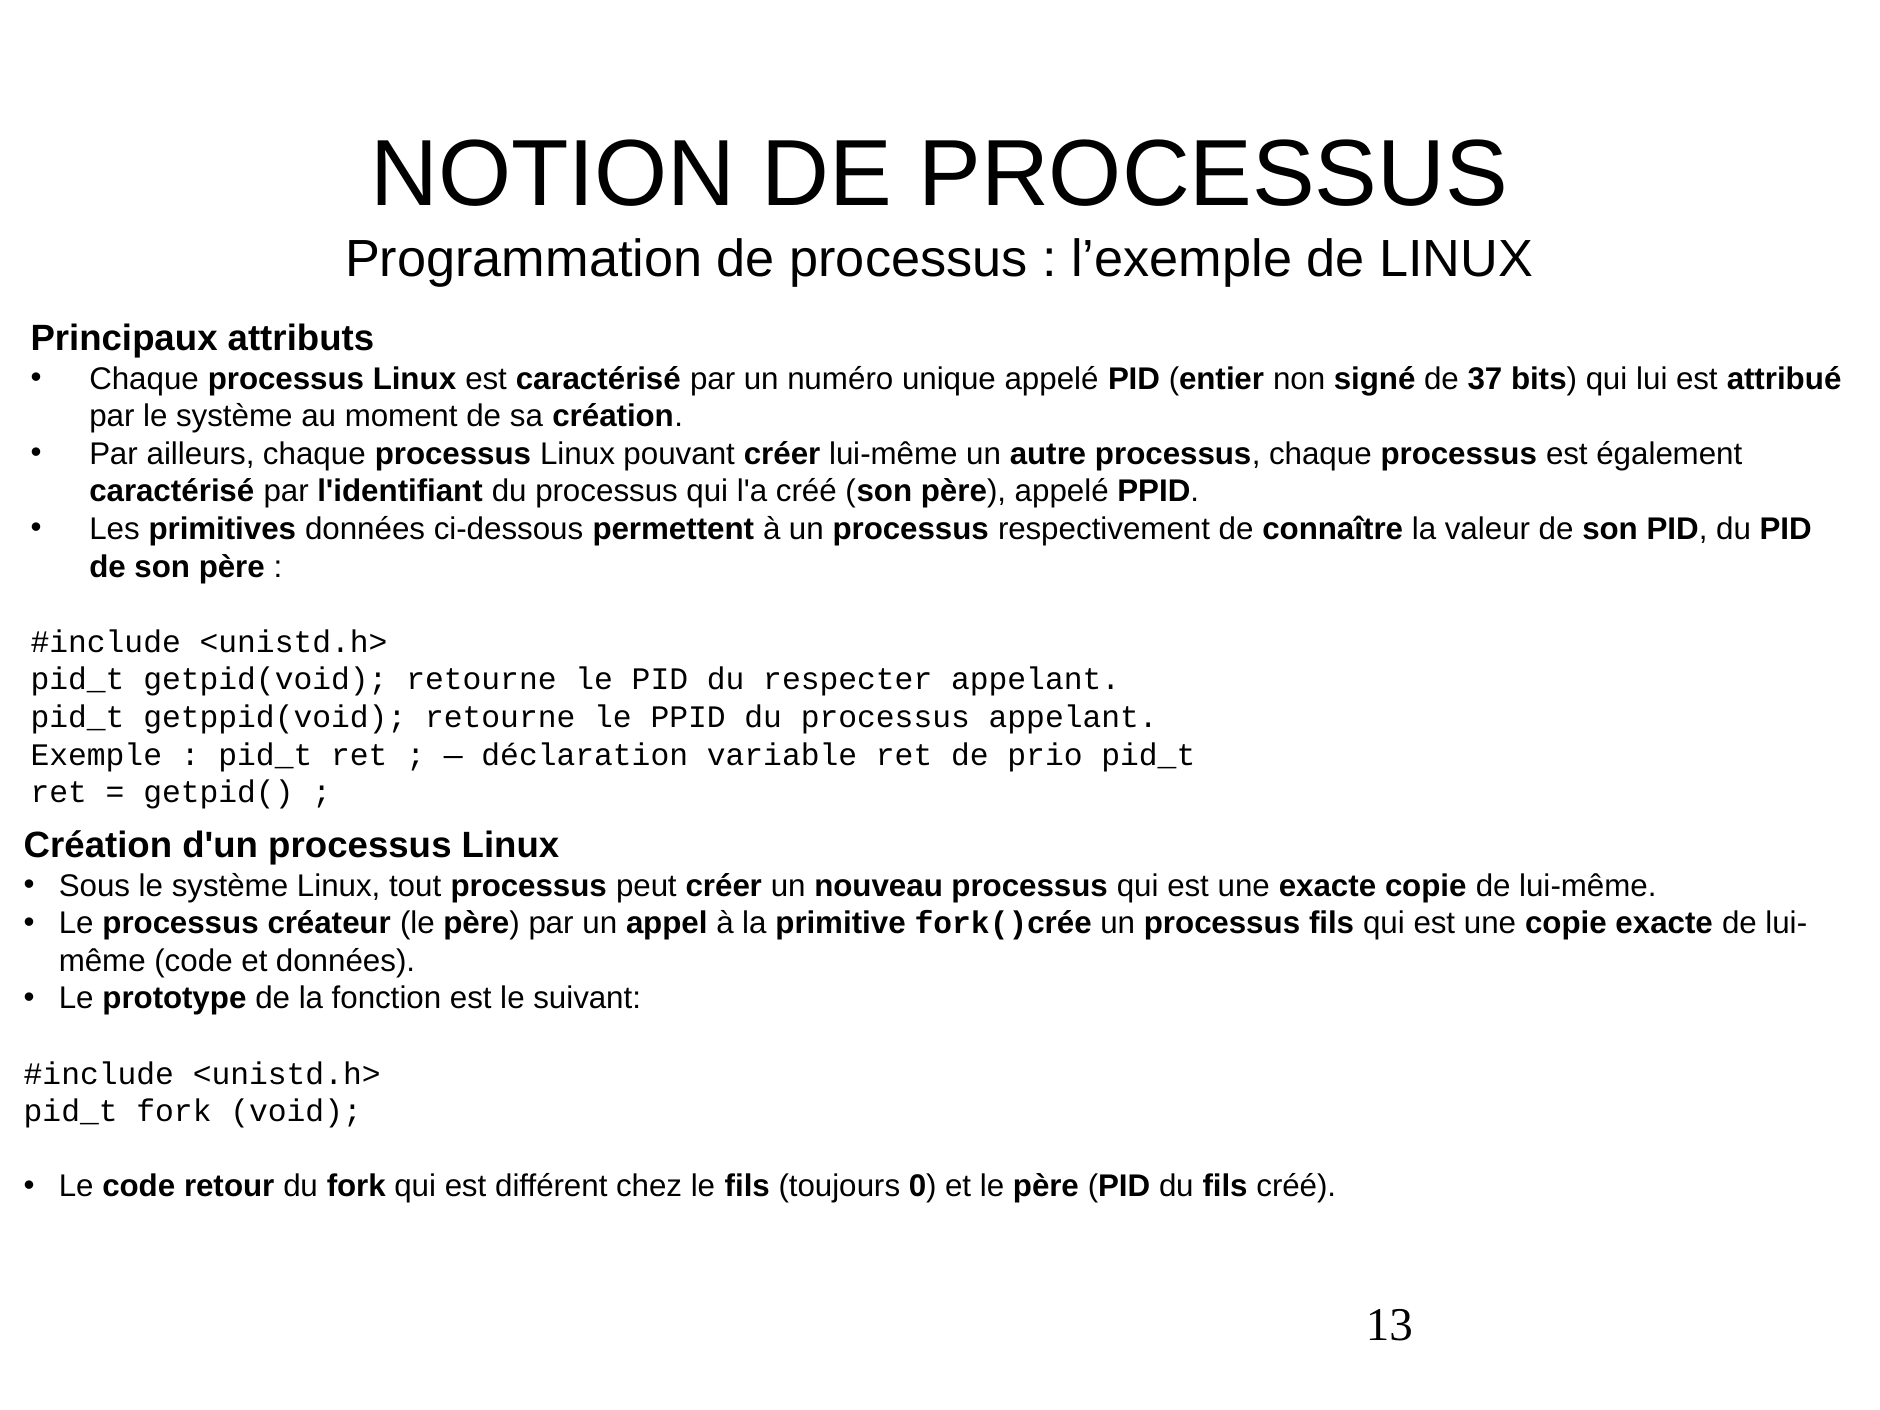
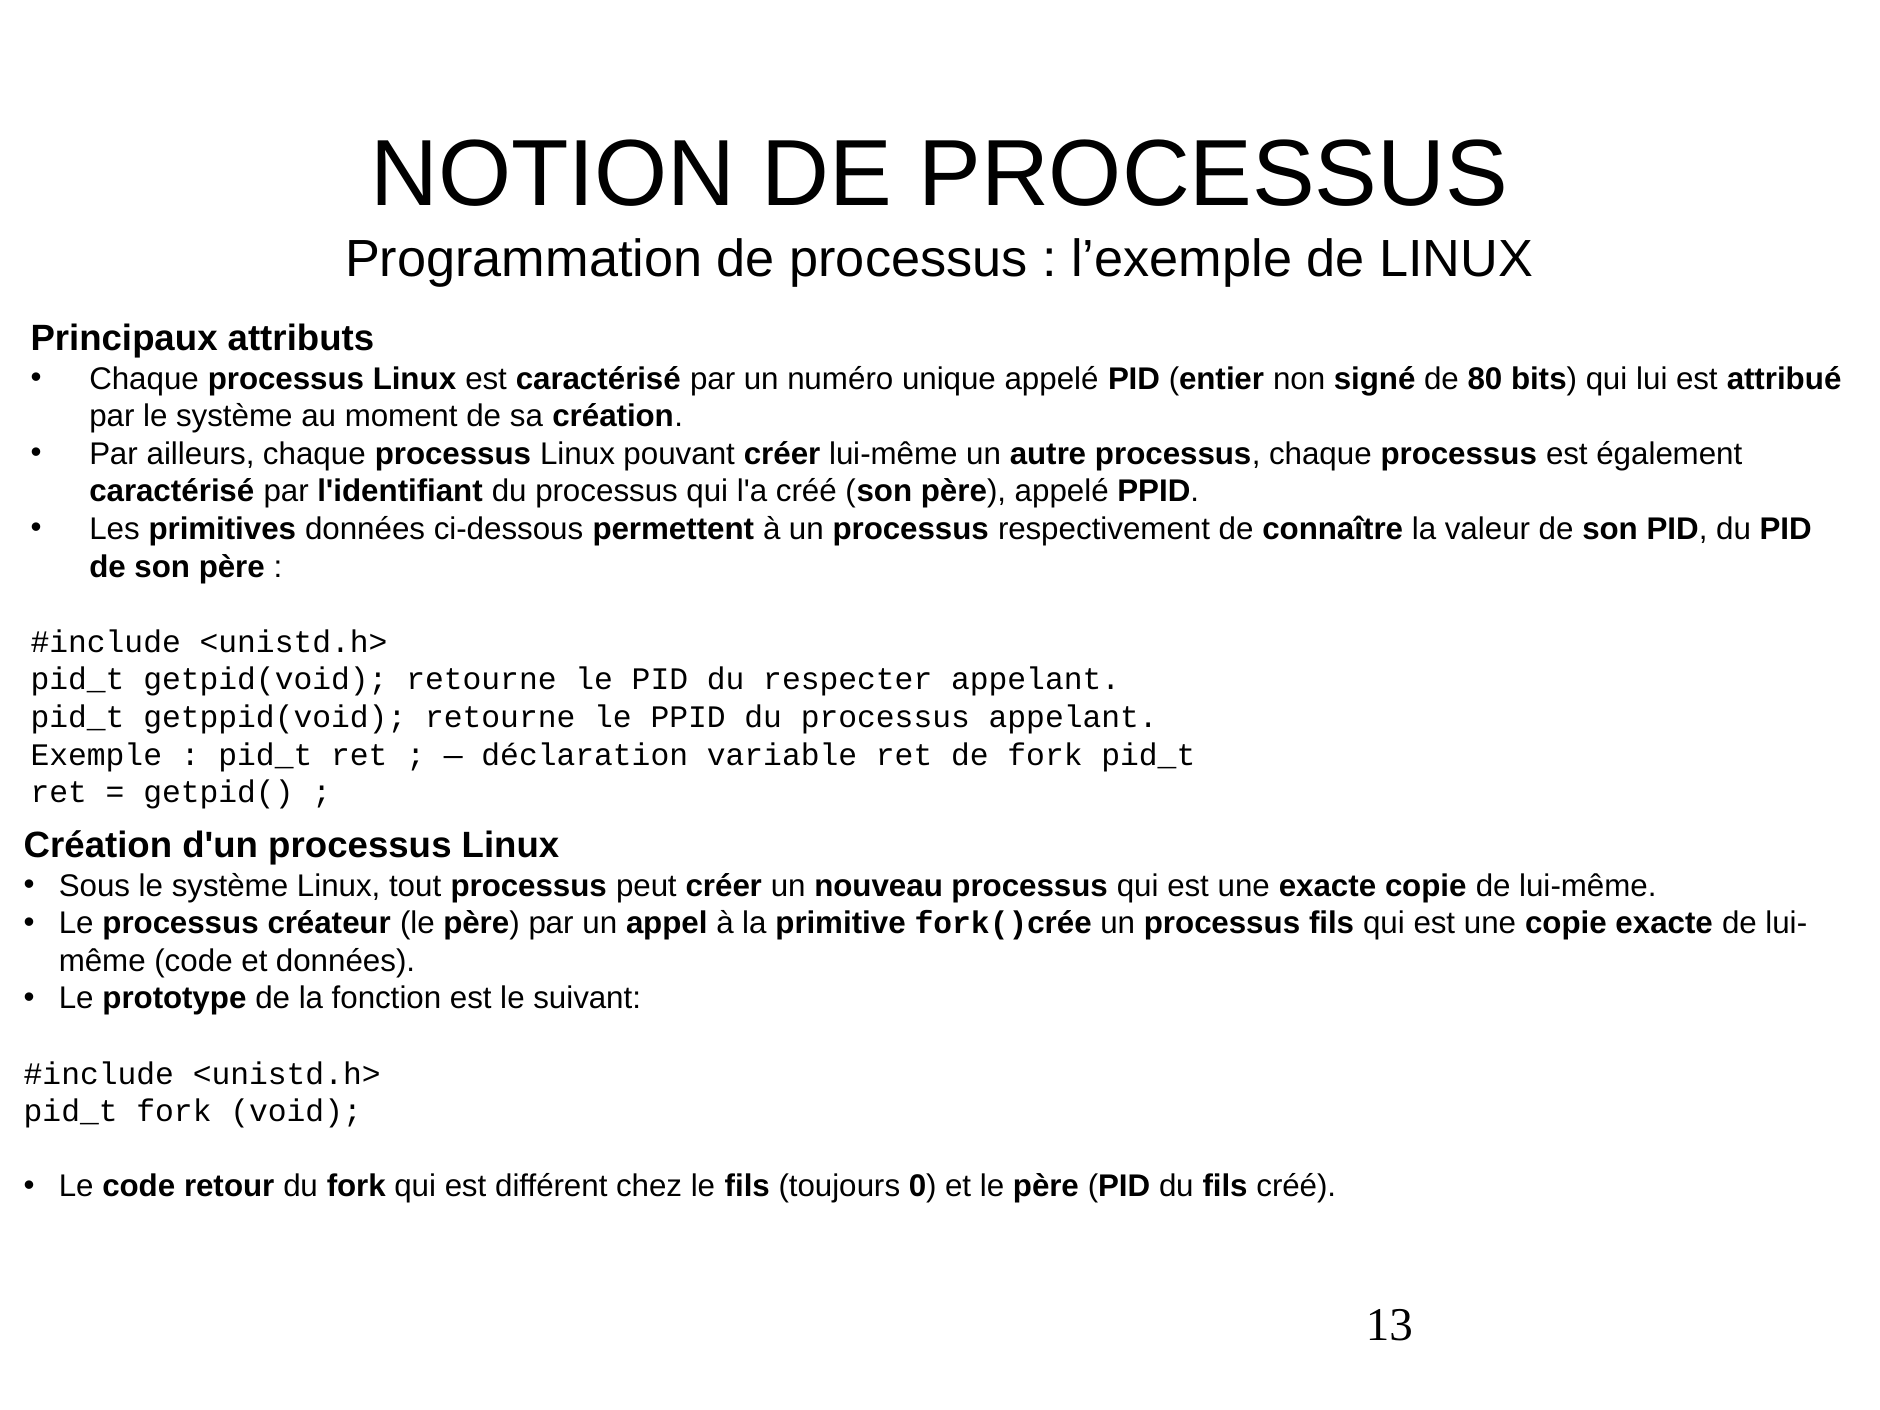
37: 37 -> 80 (1485, 379)
de prio: prio -> fork (1045, 755)
